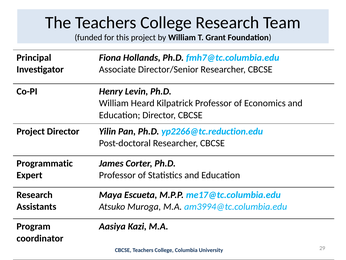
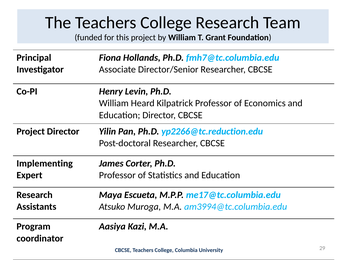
Programmatic: Programmatic -> Implementing (45, 163)
